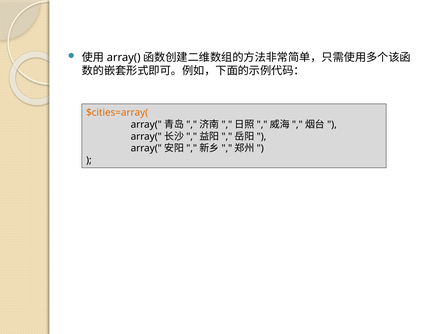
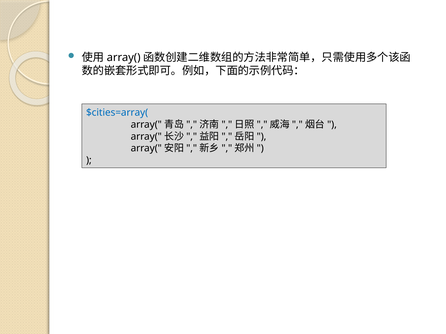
$cities=array( colour: orange -> blue (117, 113)
